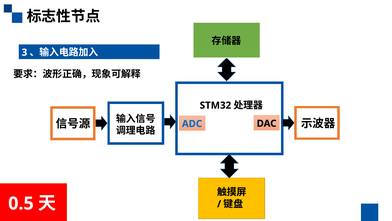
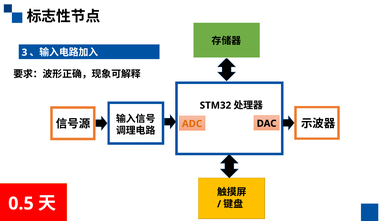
ADC colour: blue -> orange (192, 123)
